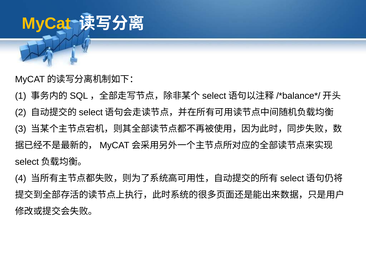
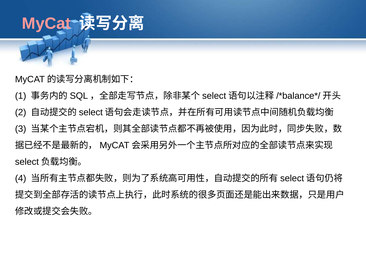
MyCat colour: yellow -> pink (46, 23)
